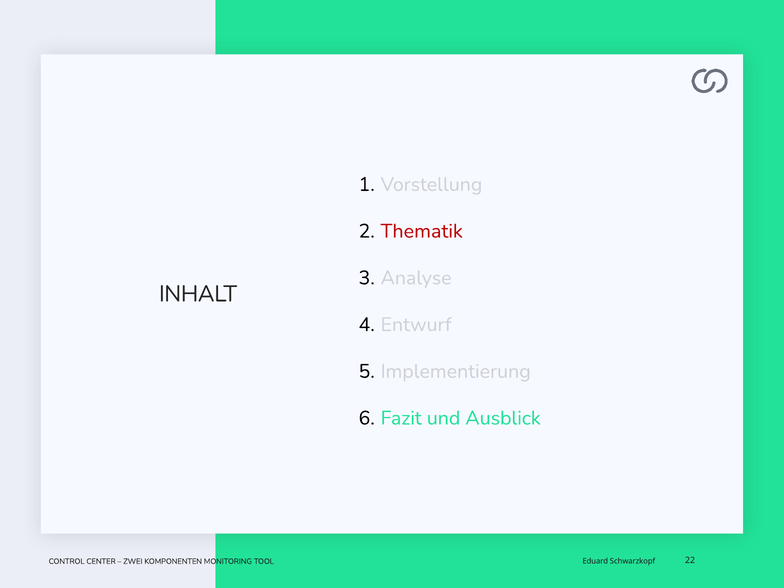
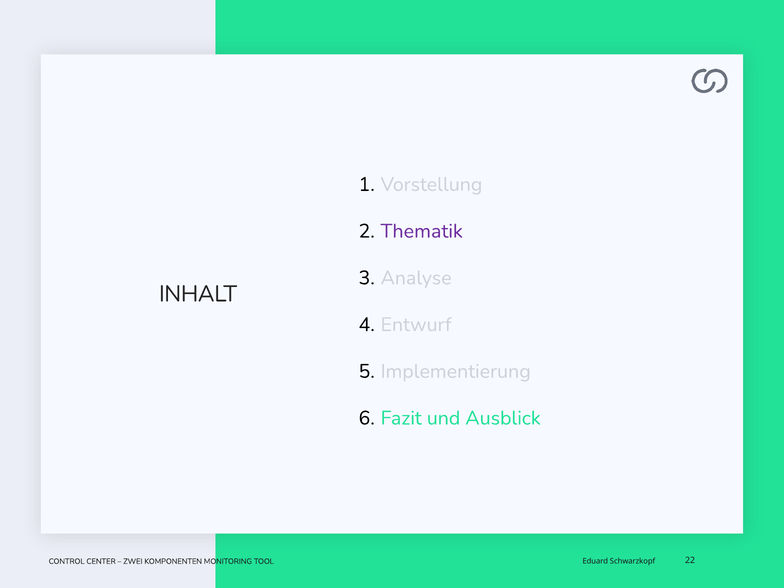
Thematik colour: red -> purple (422, 231)
